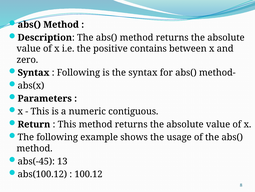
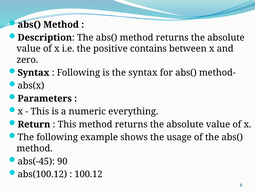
contiguous: contiguous -> everything (133, 111)
13: 13 -> 90 (62, 161)
